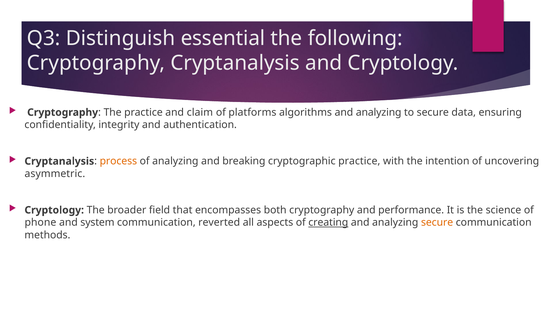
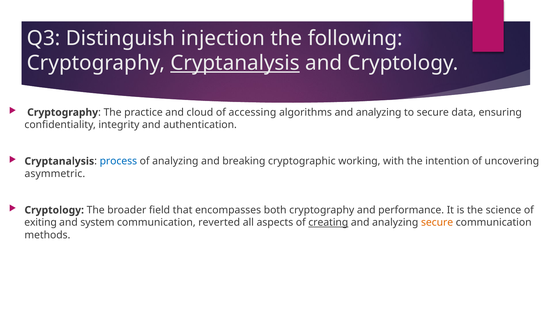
essential: essential -> injection (223, 38)
Cryptanalysis underline: none -> present (235, 63)
claim: claim -> cloud (200, 112)
platforms: platforms -> accessing (252, 112)
process colour: orange -> blue (118, 161)
cryptographic practice: practice -> working (359, 161)
phone: phone -> exiting (41, 222)
